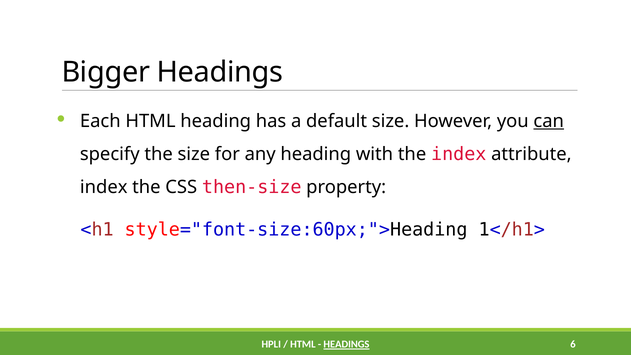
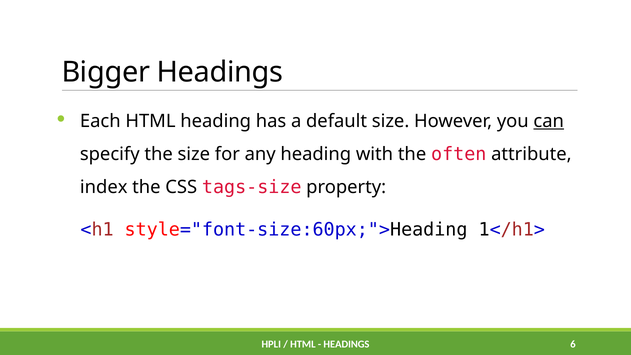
the index: index -> often (459, 154)
then-size: then-size -> tags-size (252, 187)
HEADINGS underline: present -> none (346, 344)
